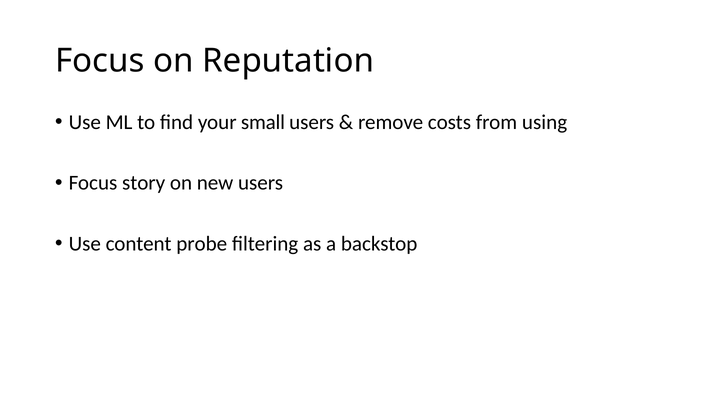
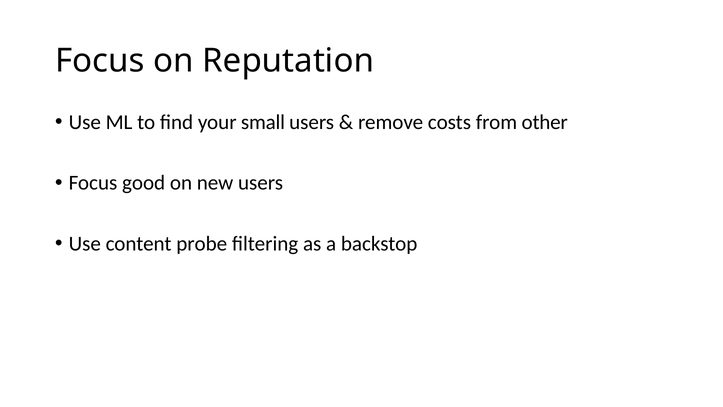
using: using -> other (545, 122)
story: story -> good (144, 183)
